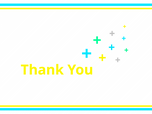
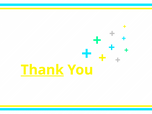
Thank underline: none -> present (42, 70)
